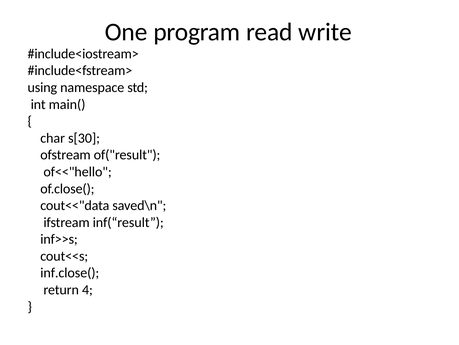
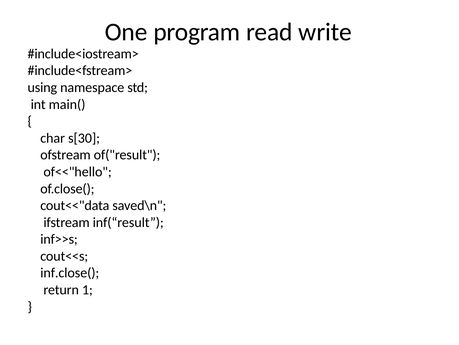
4: 4 -> 1 (87, 289)
